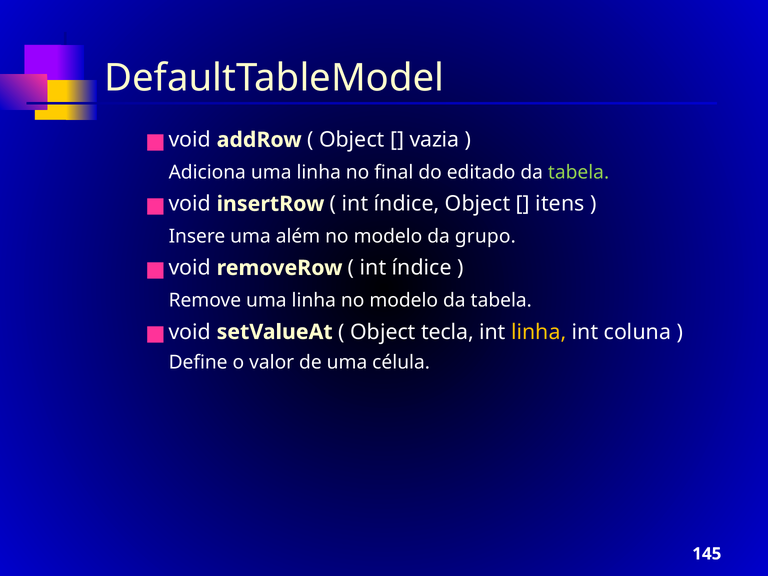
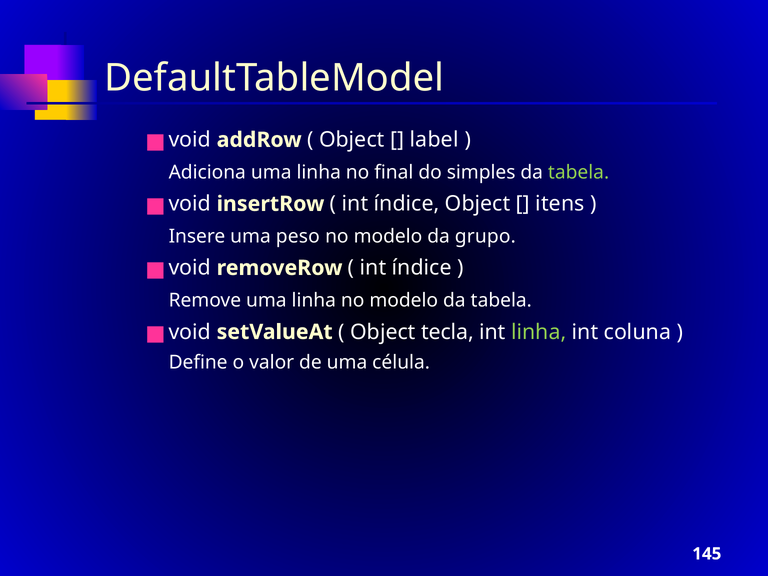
vazia: vazia -> label (434, 140)
editado: editado -> simples (481, 173)
além: além -> peso (298, 237)
linha colour: yellow -> light green (539, 332)
